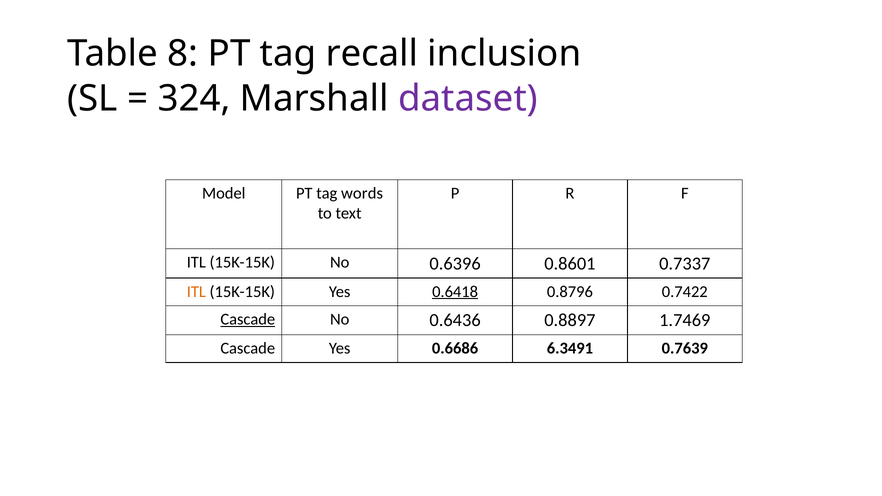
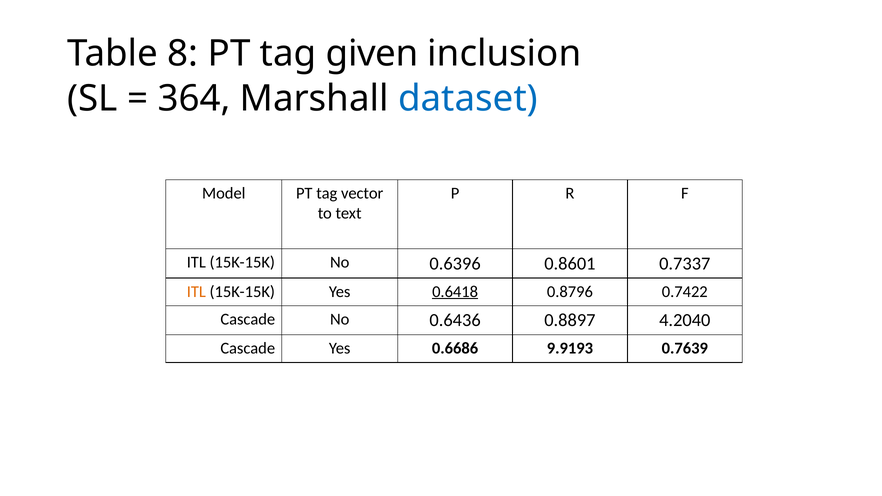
recall: recall -> given (372, 54)
324: 324 -> 364 (194, 99)
dataset colour: purple -> blue (468, 99)
words: words -> vector (362, 193)
Cascade underline: present -> none (248, 319)
1.7469: 1.7469 -> 4.2040 (685, 320)
6.3491: 6.3491 -> 9.9193 (570, 348)
